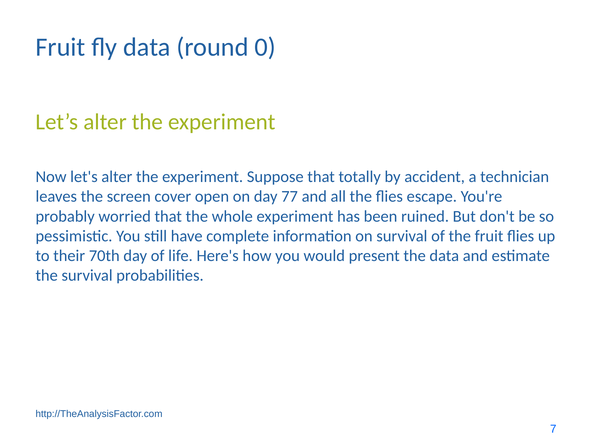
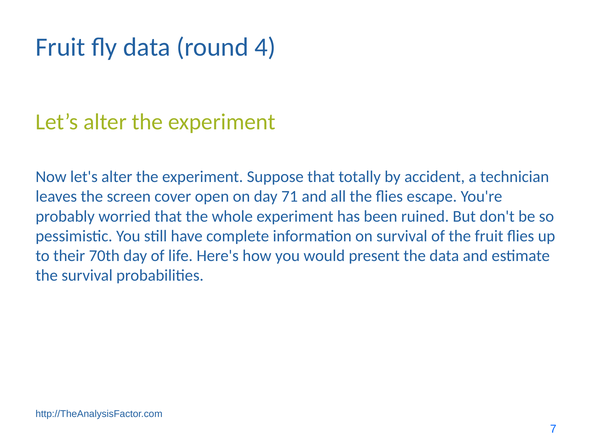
0: 0 -> 4 (265, 47)
77: 77 -> 71 (290, 197)
